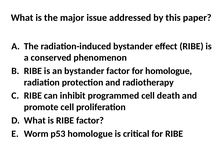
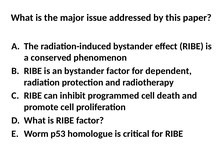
for homologue: homologue -> dependent (169, 71)
